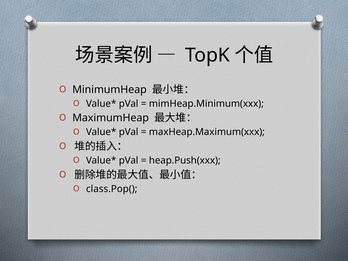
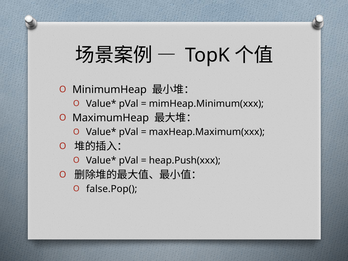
class.Pop(: class.Pop( -> false.Pop( (112, 189)
